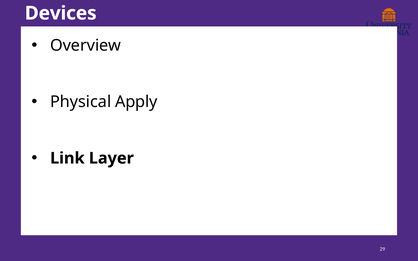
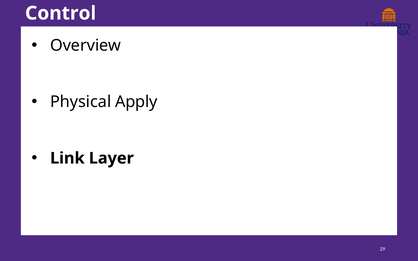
Devices: Devices -> Control (61, 13)
